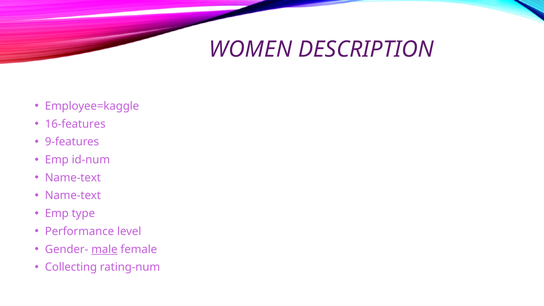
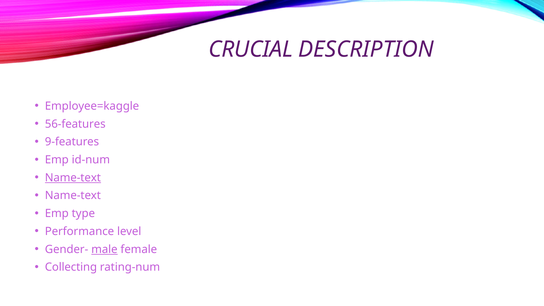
WOMEN: WOMEN -> CRUCIAL (251, 49)
16-features: 16-features -> 56-features (75, 124)
Name-text underline: none -> present (73, 178)
